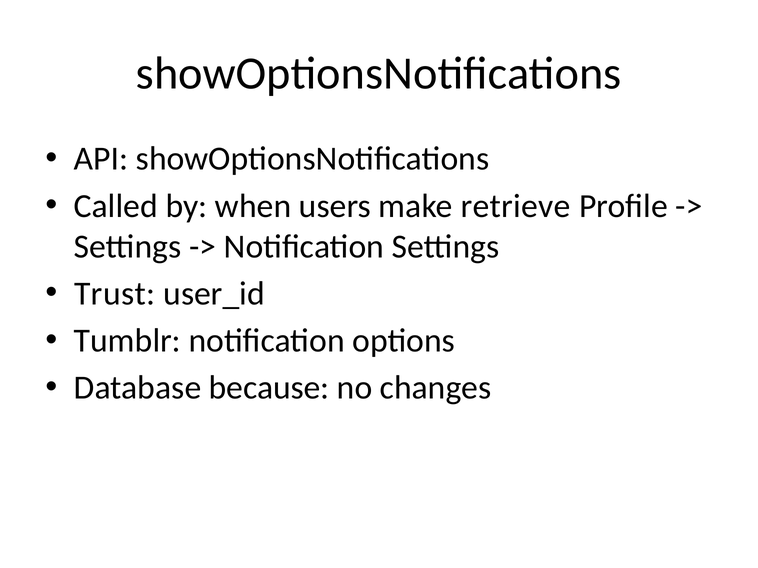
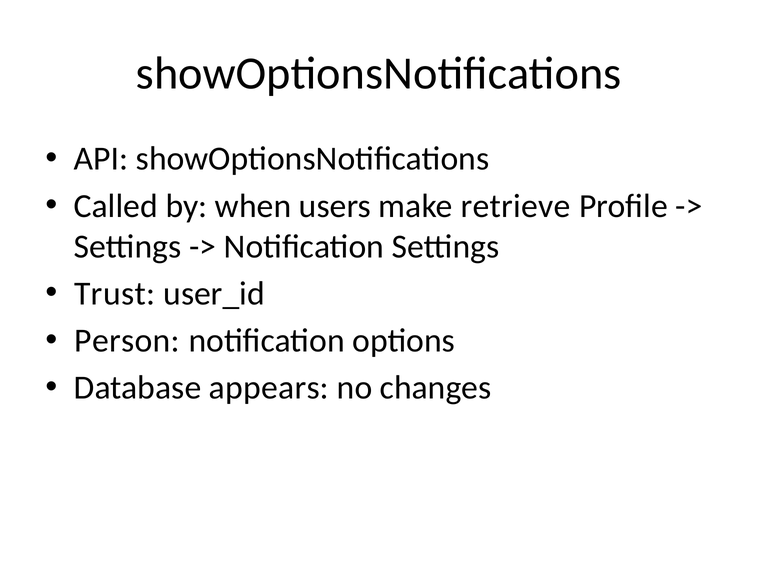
Tumblr: Tumblr -> Person (127, 341)
because: because -> appears (269, 388)
